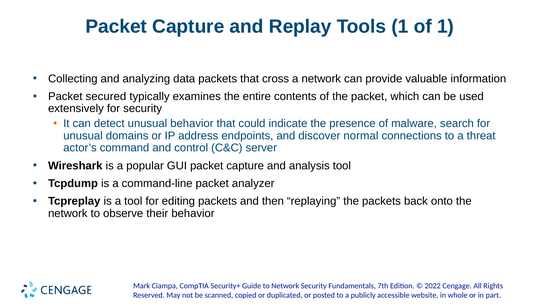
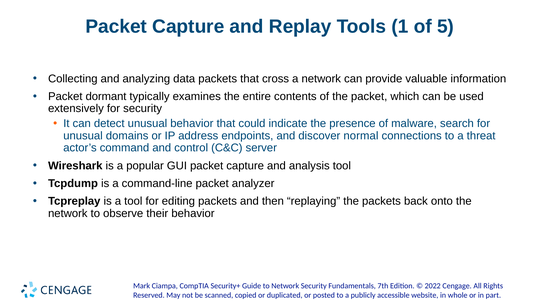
of 1: 1 -> 5 (446, 26)
secured: secured -> dormant (106, 96)
